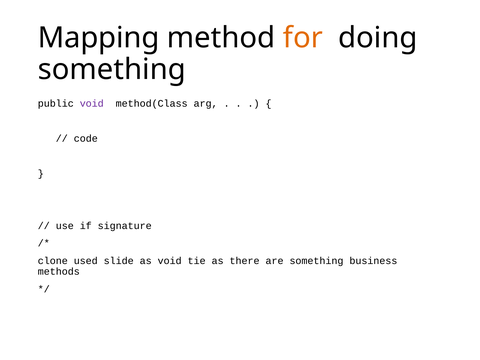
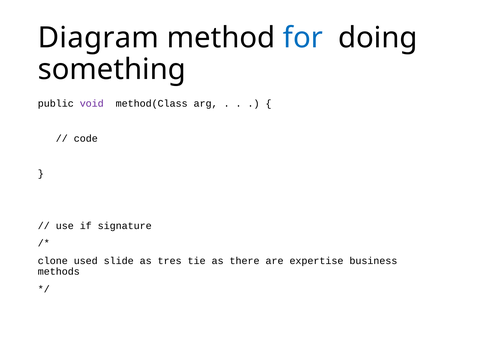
Mapping: Mapping -> Diagram (98, 38)
for colour: orange -> blue (303, 38)
as void: void -> tres (170, 261)
are something: something -> expertise (316, 261)
